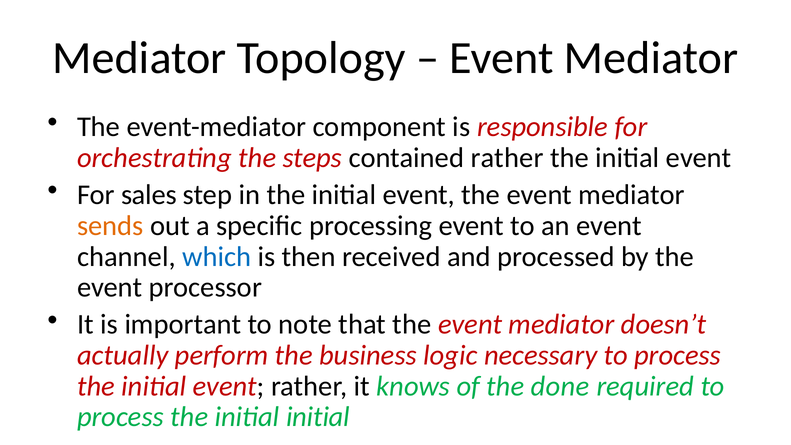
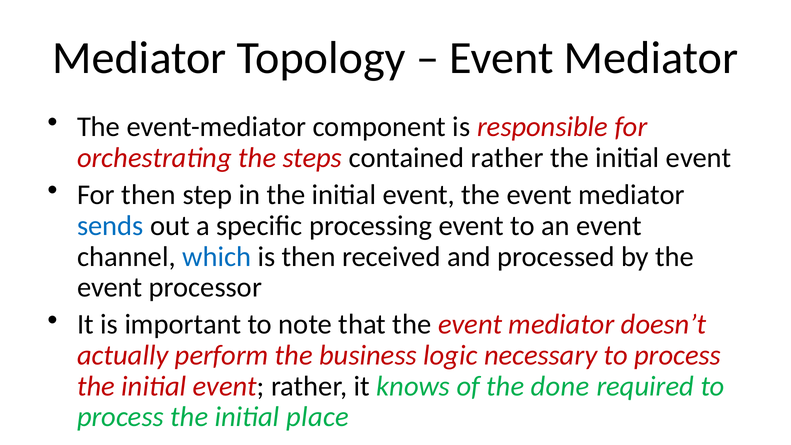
For sales: sales -> then (149, 195)
sends colour: orange -> blue (110, 226)
initial initial: initial -> place (318, 417)
